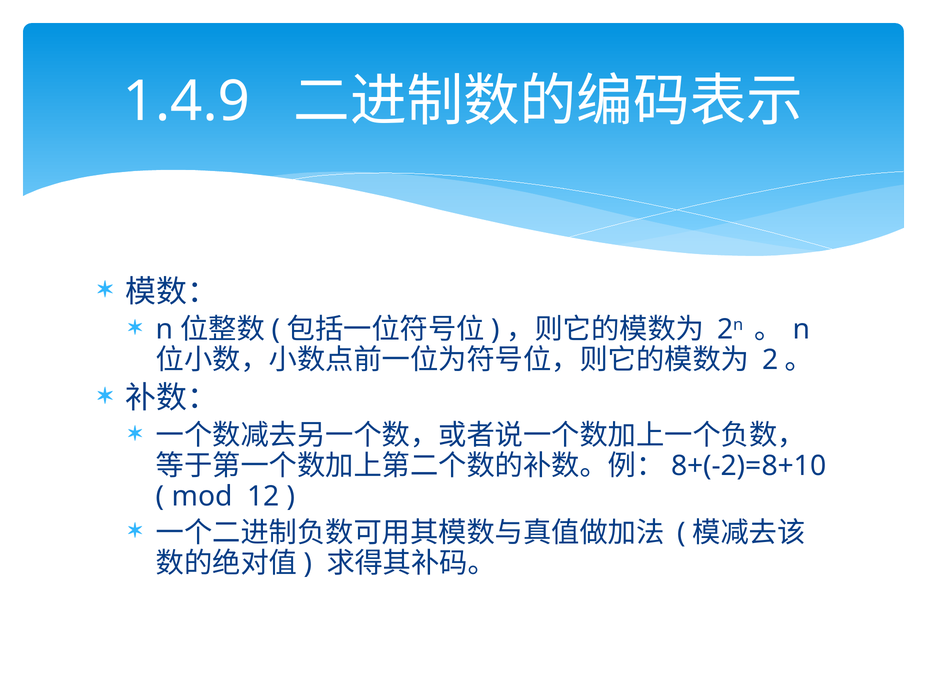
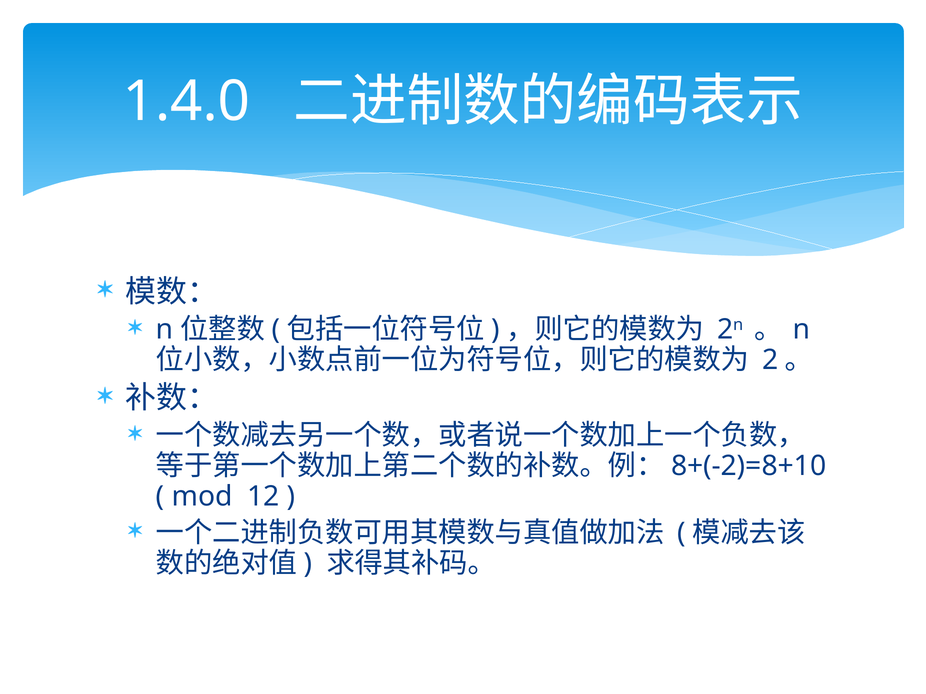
1.4.9: 1.4.9 -> 1.4.0 (187, 102)
